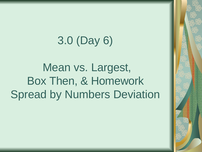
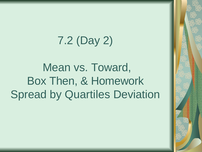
3.0: 3.0 -> 7.2 (65, 40)
6: 6 -> 2 (108, 40)
Largest: Largest -> Toward (111, 67)
Numbers: Numbers -> Quartiles (87, 94)
